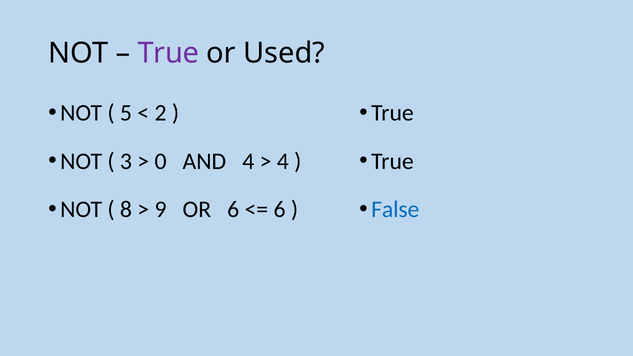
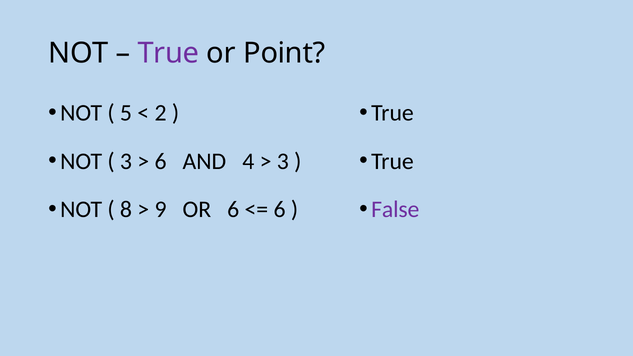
Used: Used -> Point (284, 53)
0: 0 -> 6 (161, 161)
4: 4 -> 3 (283, 161)
False colour: blue -> purple (395, 210)
